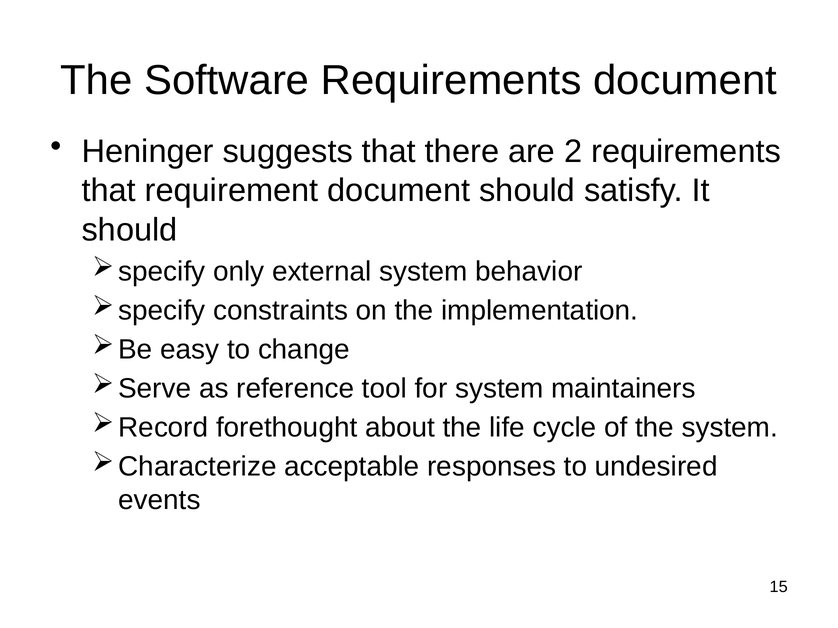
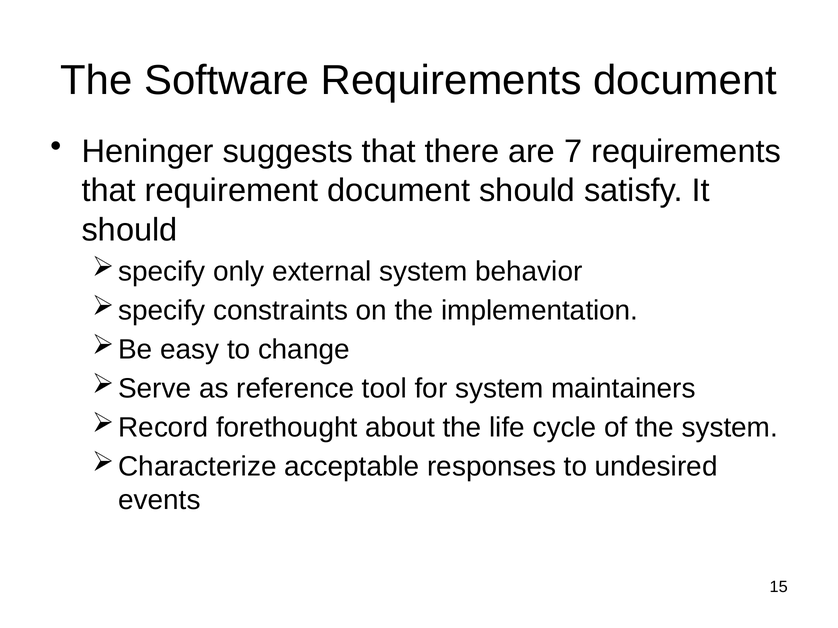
2: 2 -> 7 (573, 152)
